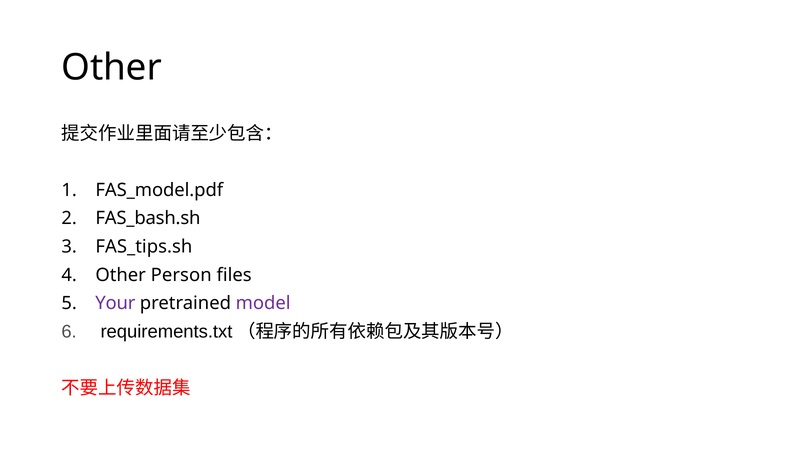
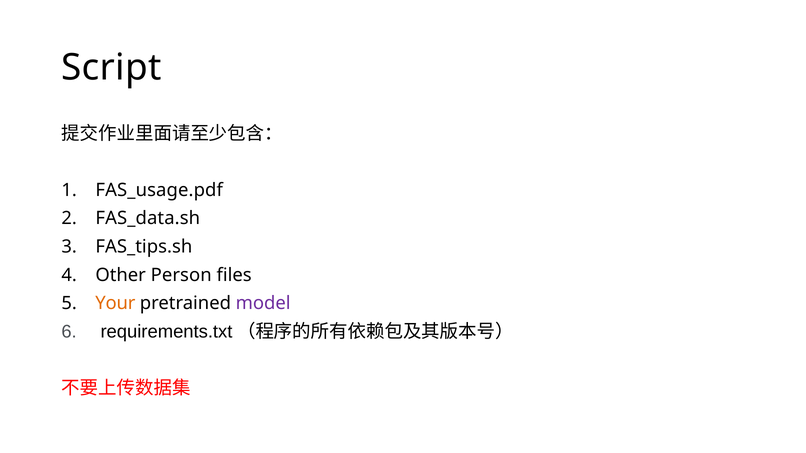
Other: Other -> Script (111, 68)
FAS_model.pdf: FAS_model.pdf -> FAS_usage.pdf (159, 190)
FAS_bash.sh: FAS_bash.sh -> FAS_data.sh (148, 219)
Your colour: purple -> orange (115, 304)
